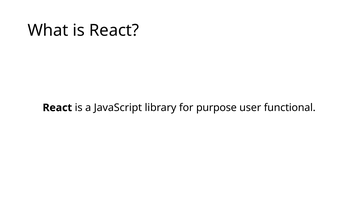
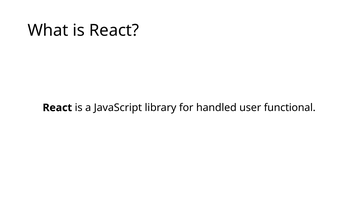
purpose: purpose -> handled (216, 108)
